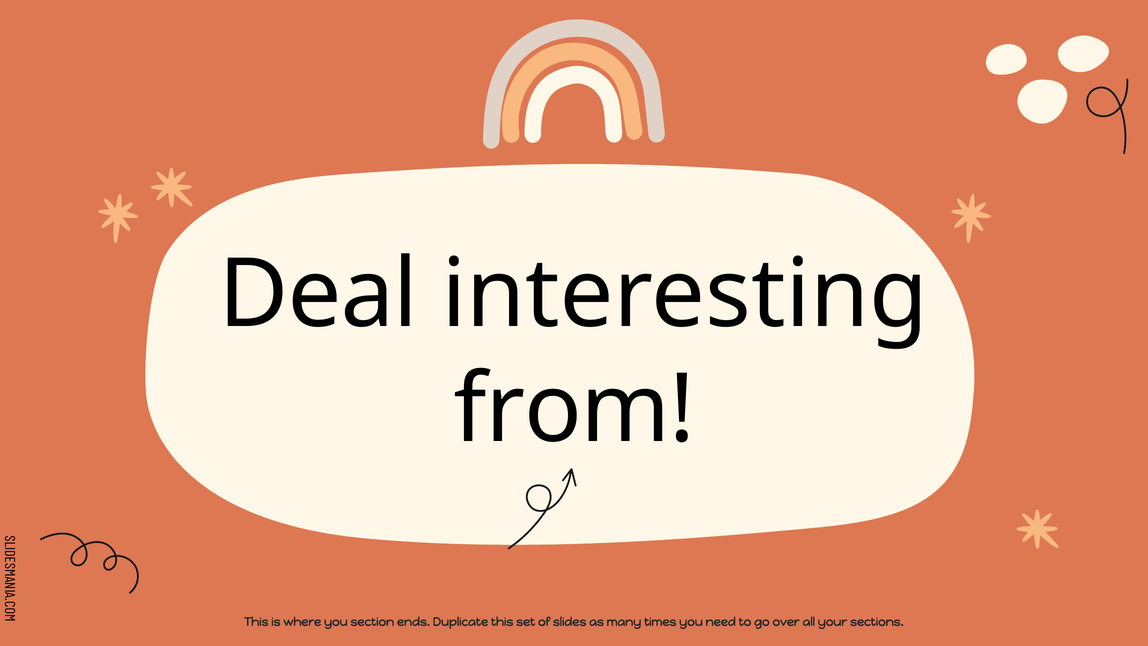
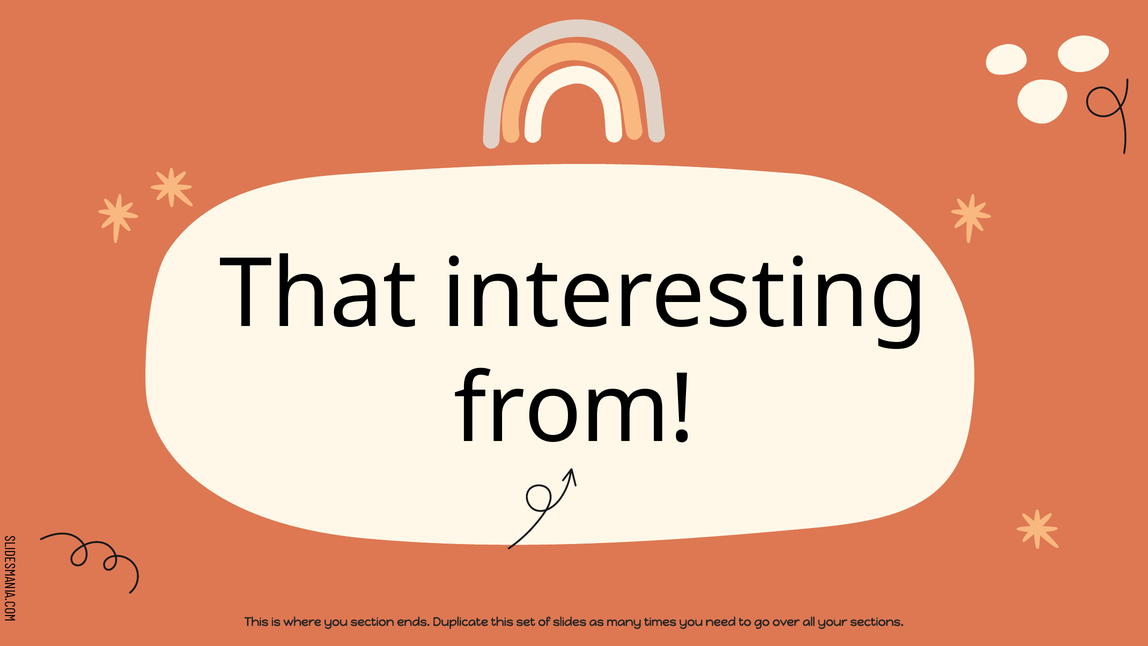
Deal: Deal -> That (318, 295)
